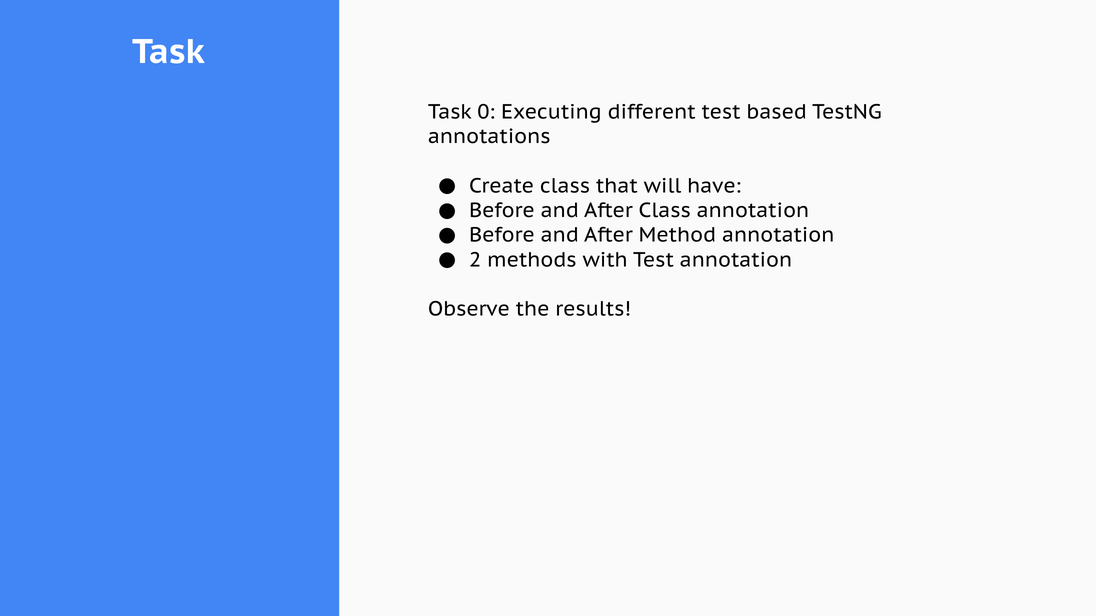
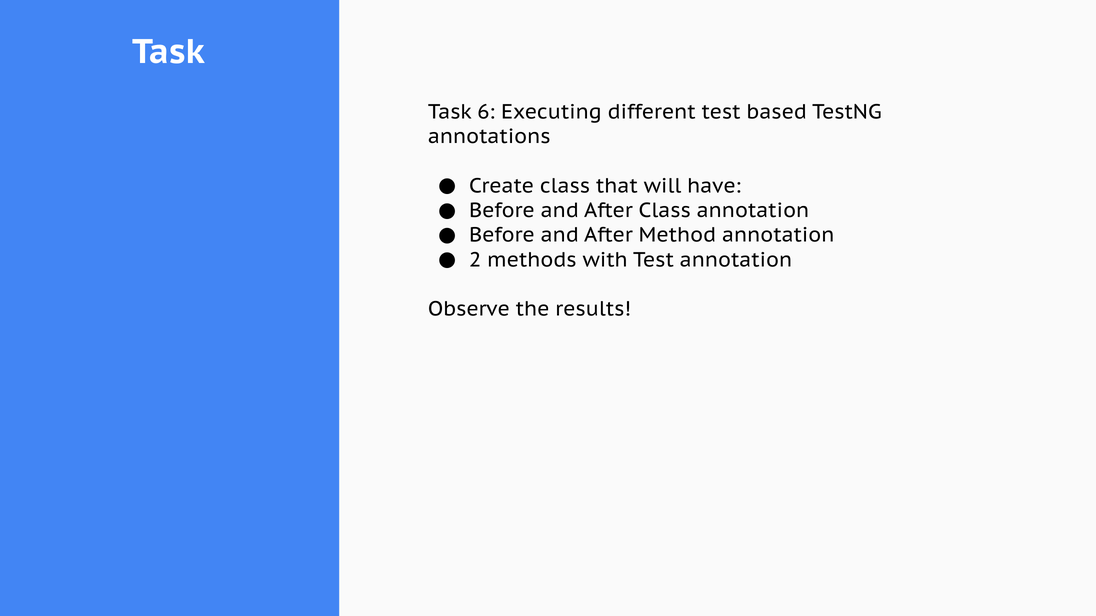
0: 0 -> 6 (486, 112)
